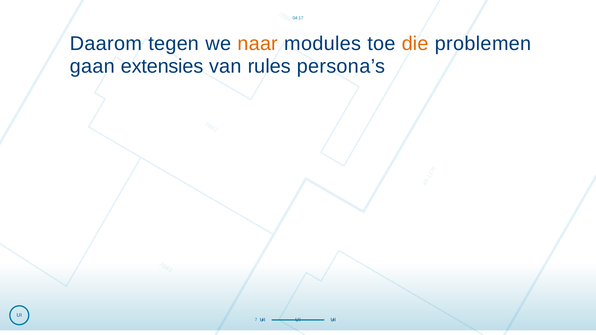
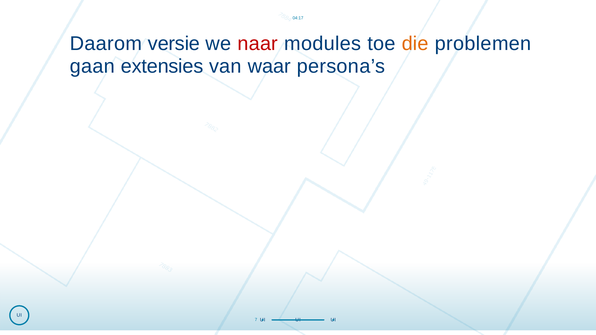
tegen: tegen -> versie (174, 44)
naar colour: orange -> red (258, 44)
rules: rules -> waar (269, 66)
